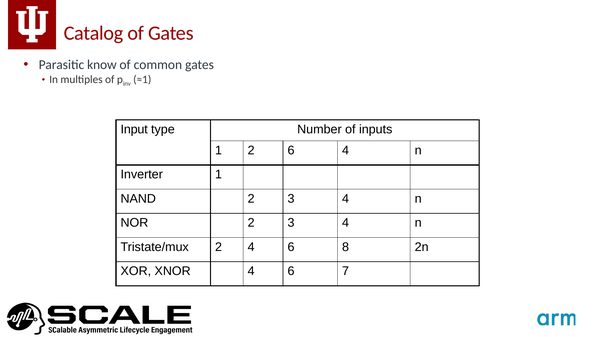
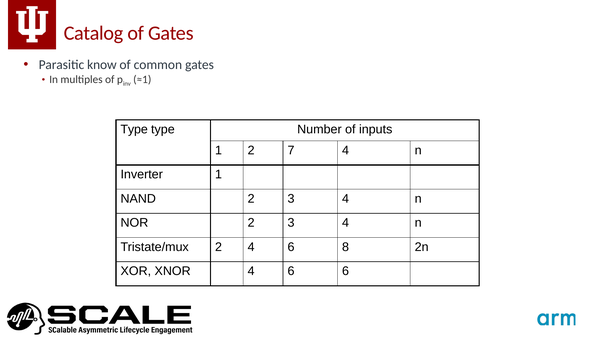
Input: Input -> Type (134, 129)
2 6: 6 -> 7 (291, 150)
6 7: 7 -> 6 (345, 271)
